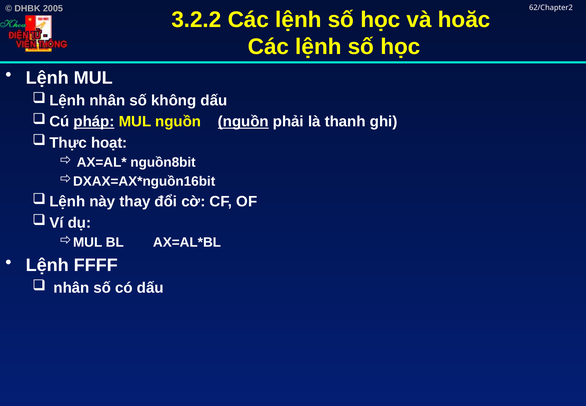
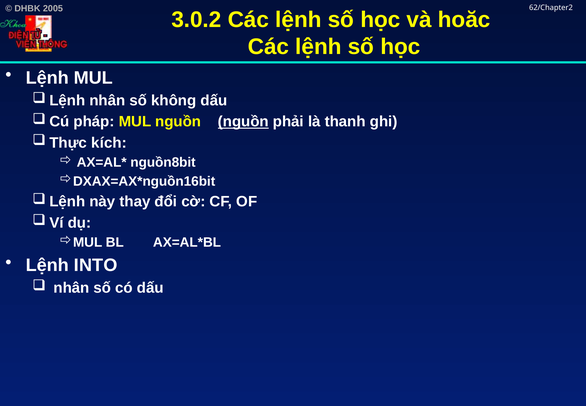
3.2.2: 3.2.2 -> 3.0.2 (196, 20)
pháp underline: present -> none (94, 122)
hoạt: hoạt -> kích (109, 143)
FFFF: FFFF -> INTO (96, 265)
